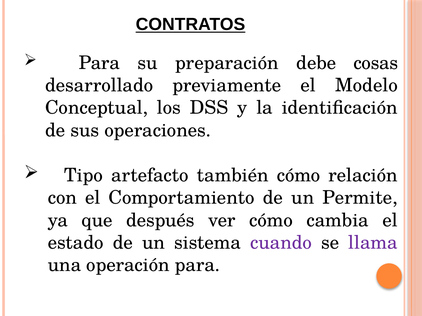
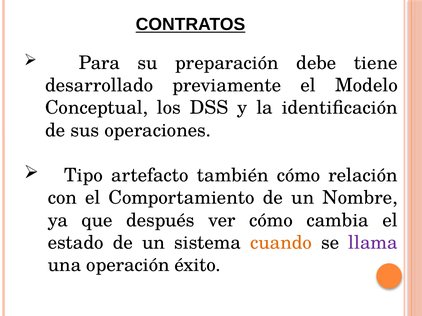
cosas: cosas -> tiene (376, 63)
Permite: Permite -> Nombre (360, 198)
cuando colour: purple -> orange (281, 243)
operación para: para -> éxito (198, 266)
